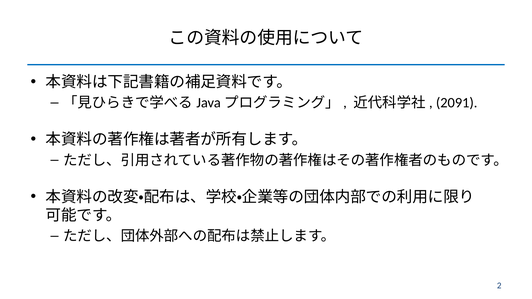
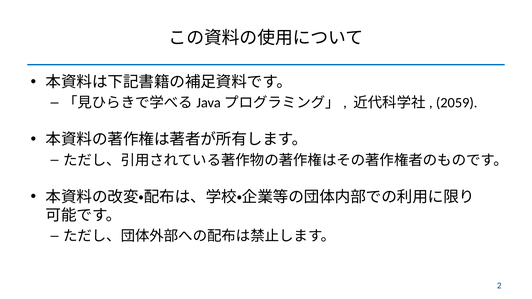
2091: 2091 -> 2059 (457, 103)
